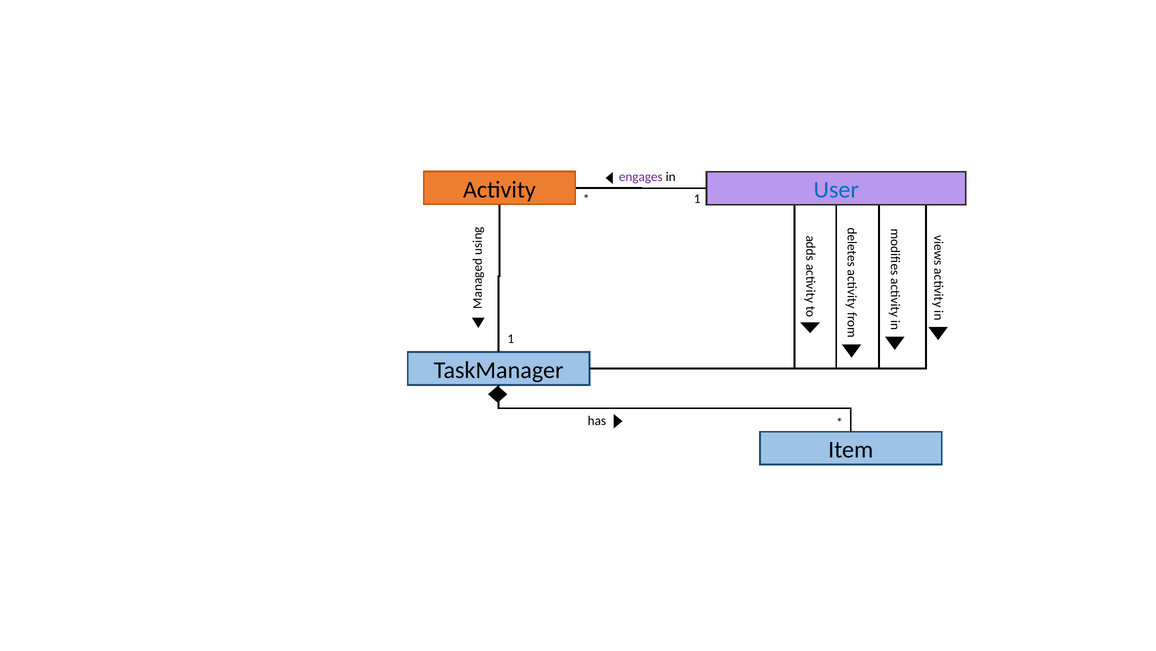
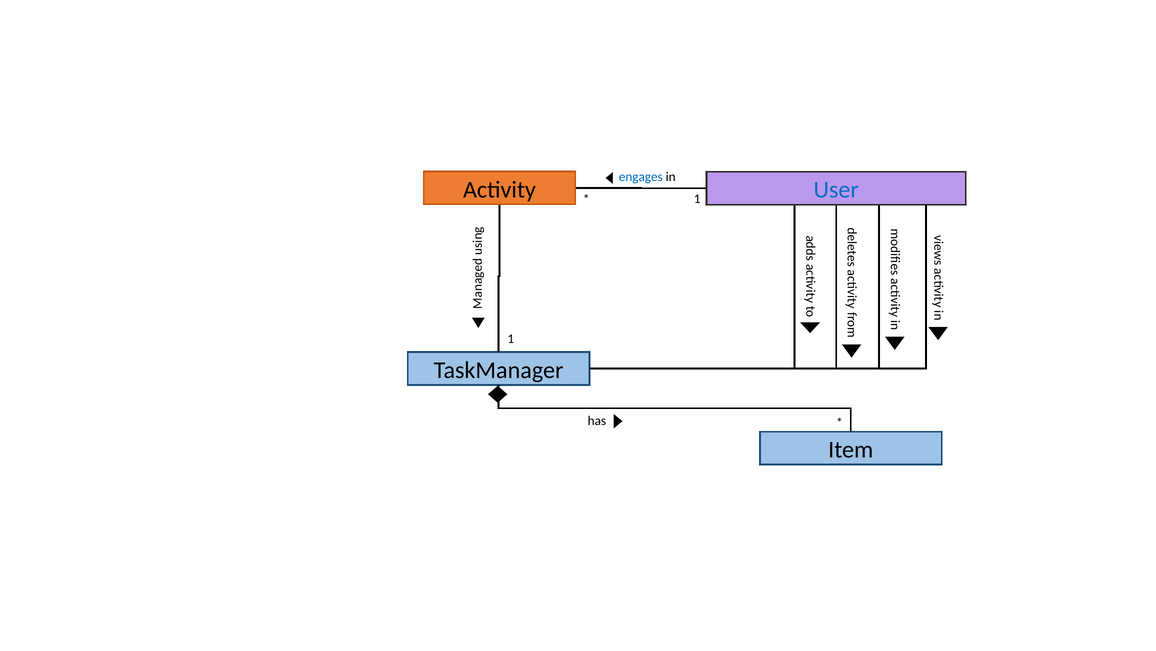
engages colour: purple -> blue (641, 177)
